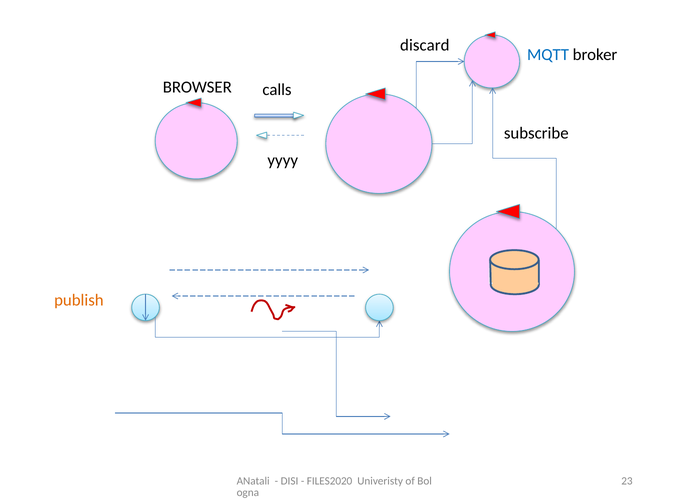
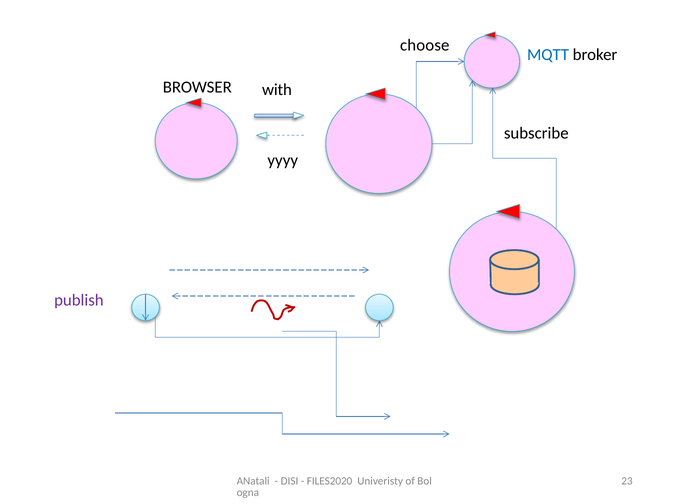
discard: discard -> choose (425, 45)
calls: calls -> with (277, 90)
publish colour: orange -> purple (79, 301)
